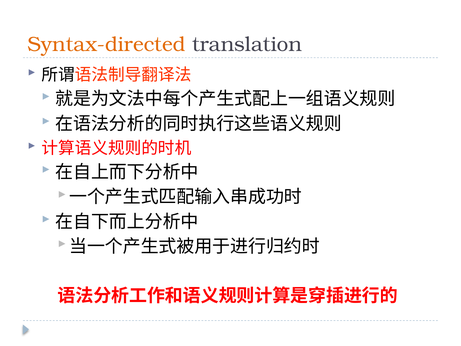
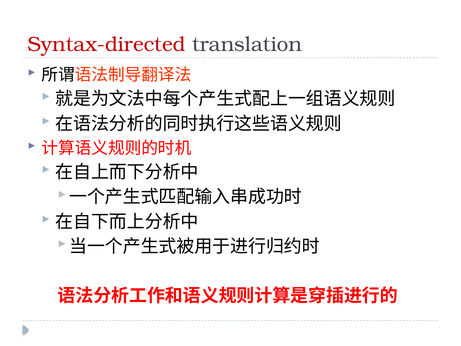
Syntax-directed colour: orange -> red (107, 44)
